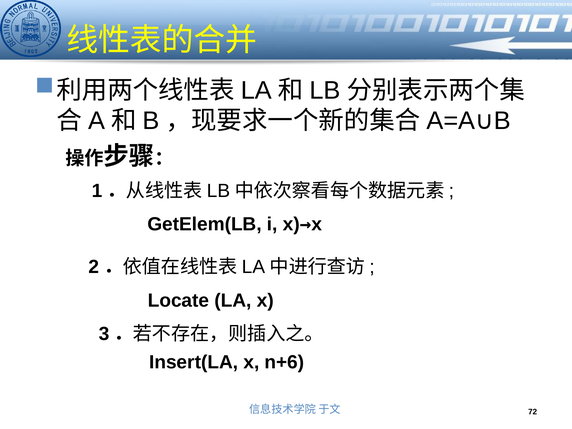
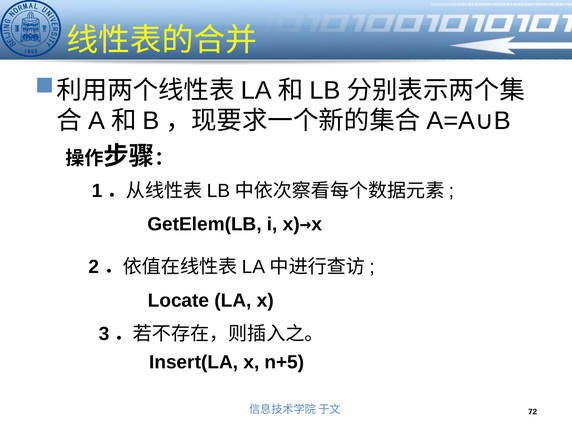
n+6: n+6 -> n+5 (284, 362)
